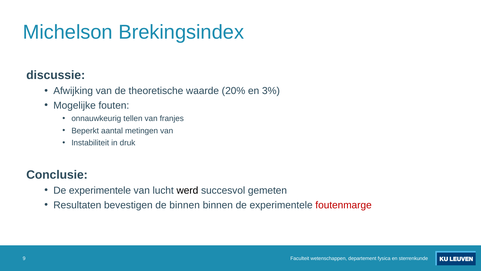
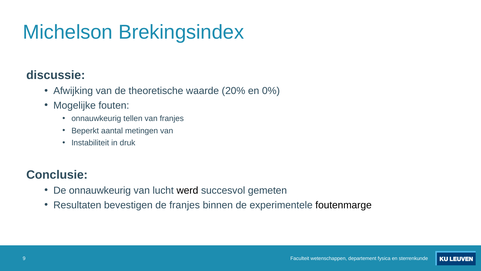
3%: 3% -> 0% (271, 91)
experimentele: experimentele -> onnauwkeurig (100, 190)
de binnen: binnen -> franjes (185, 205)
foutenmarge colour: red -> black (344, 205)
